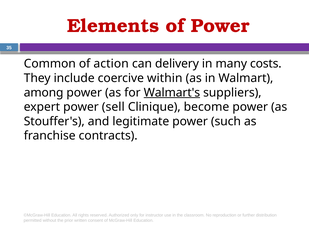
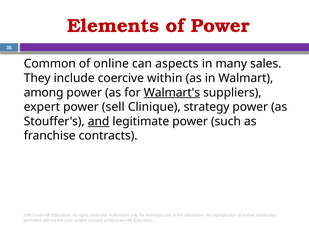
action: action -> online (111, 64)
delivery: delivery -> aspects (177, 64)
costs: costs -> sales (266, 64)
become: become -> strategy (207, 107)
and underline: none -> present (99, 121)
